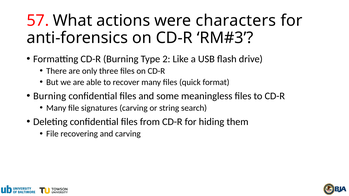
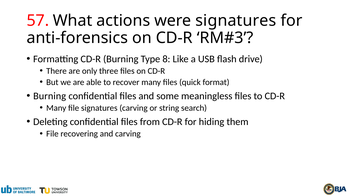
were characters: characters -> signatures (236, 21)
2: 2 -> 8 (166, 59)
